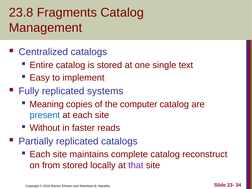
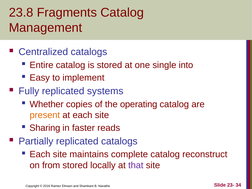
text: text -> into (186, 65)
Meaning: Meaning -> Whether (47, 104)
computer: computer -> operating (139, 104)
present colour: blue -> orange (45, 115)
Without: Without -> Sharing (45, 128)
